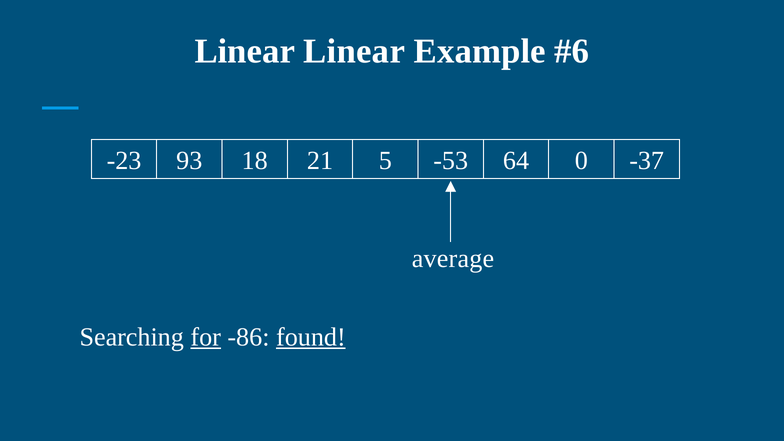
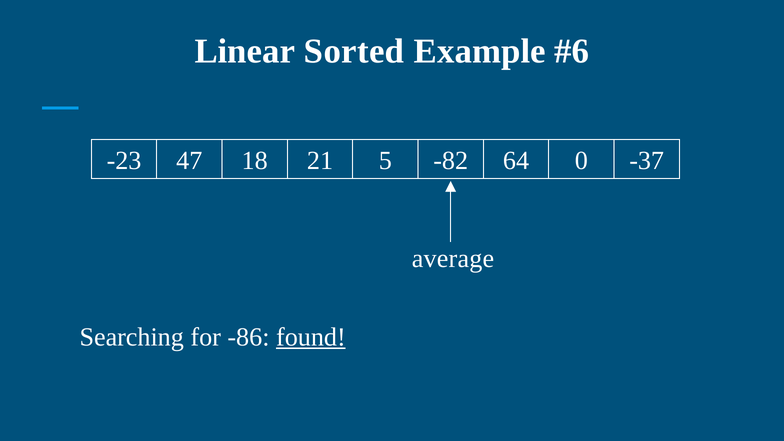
Linear Linear: Linear -> Sorted (354, 51)
93: 93 -> 47 (189, 161)
-53: -53 -> -82 (451, 161)
for underline: present -> none (206, 337)
